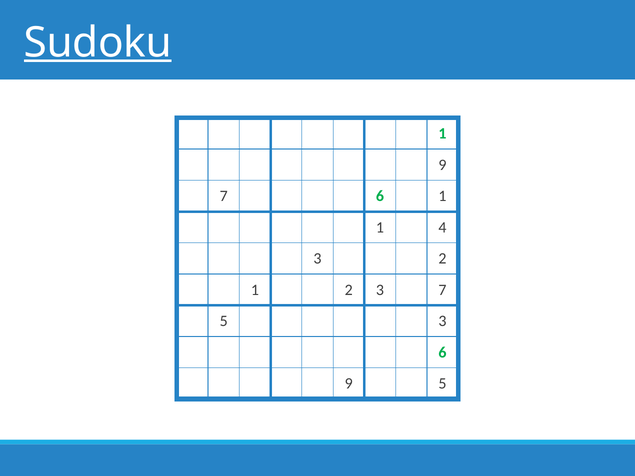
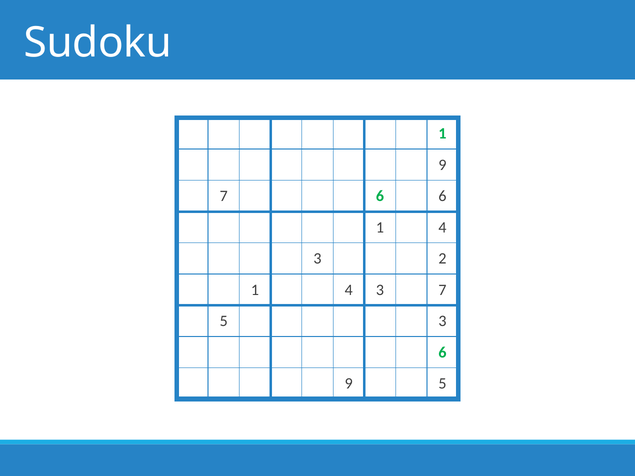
Sudoku underline: present -> none (98, 43)
6 1: 1 -> 6 (442, 196)
2: 2 -> 4 (349, 290)
